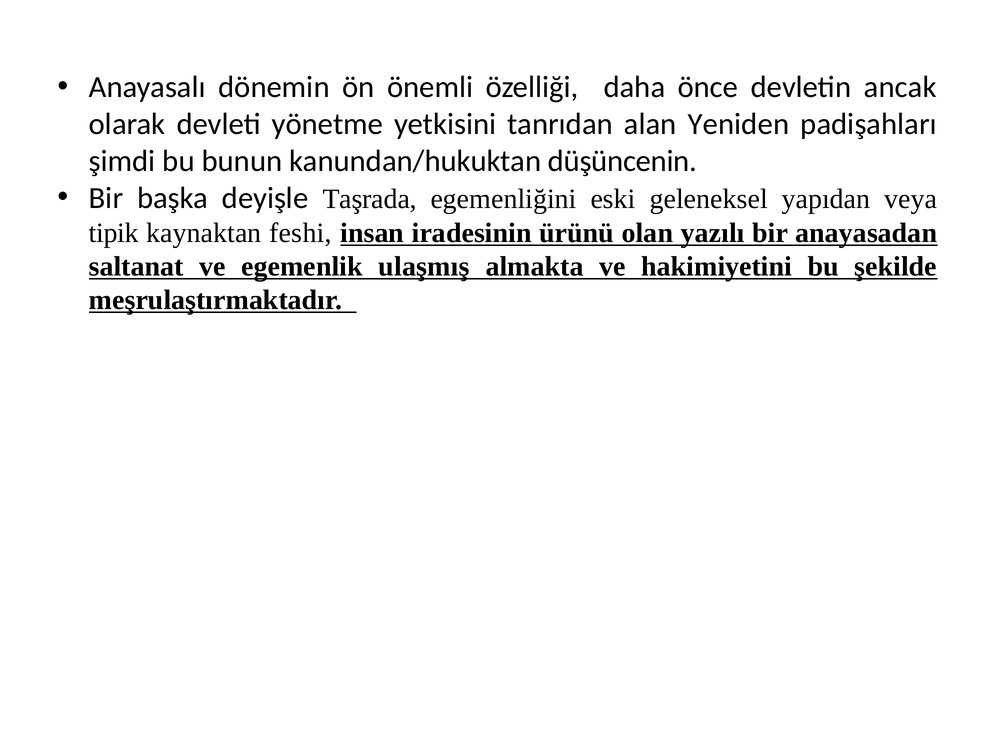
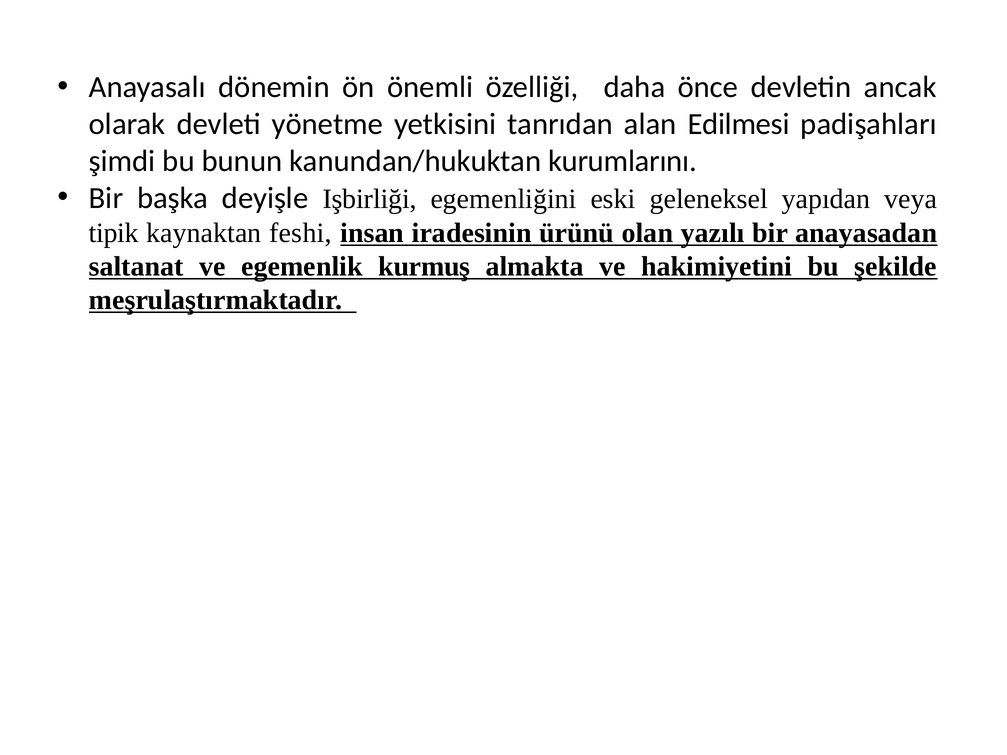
Yeniden: Yeniden -> Edilmesi (739, 124)
düşüncenin: düşüncenin -> kurumlarını (622, 161)
Taşrada: Taşrada -> Işbirliği (370, 199)
ulaşmış: ulaşmış -> kurmuş (424, 267)
